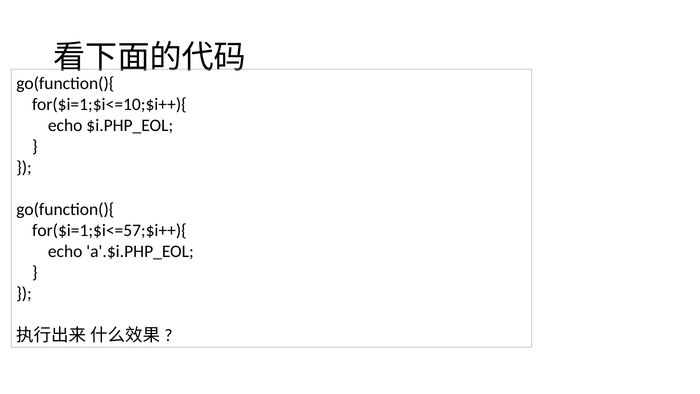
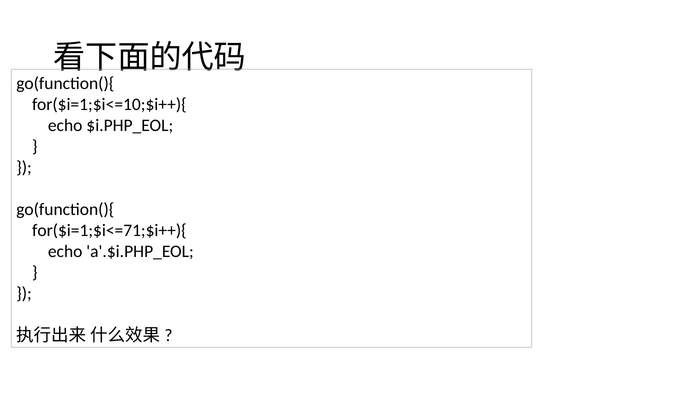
for($i=1;$i<=57;$i++){: for($i=1;$i<=57;$i++){ -> for($i=1;$i<=71;$i++){ (109, 230)
